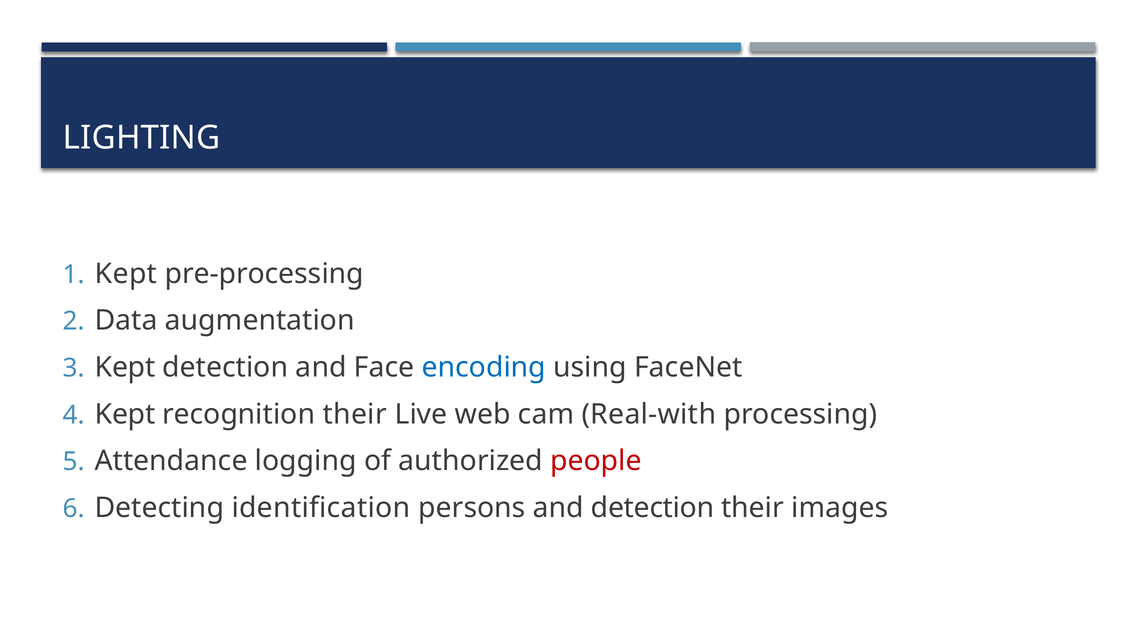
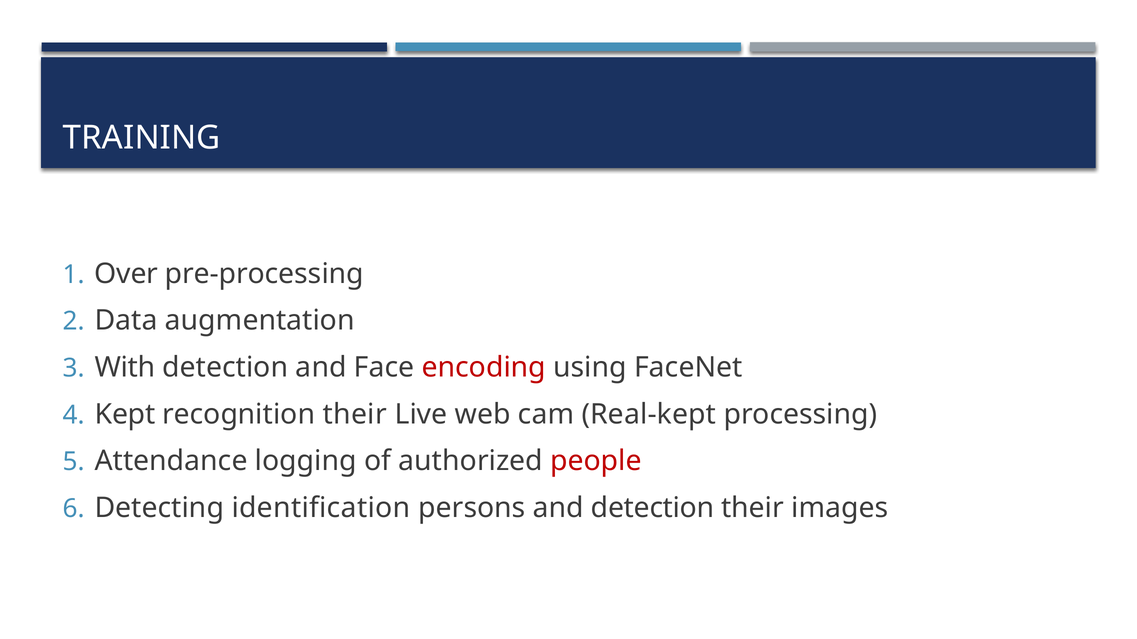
LIGHTING: LIGHTING -> TRAINING (142, 138)
Kept: Kept -> Over (126, 274)
Kept: Kept -> With (125, 368)
encoding colour: blue -> red (484, 368)
Real-with: Real-with -> Real-kept (649, 415)
